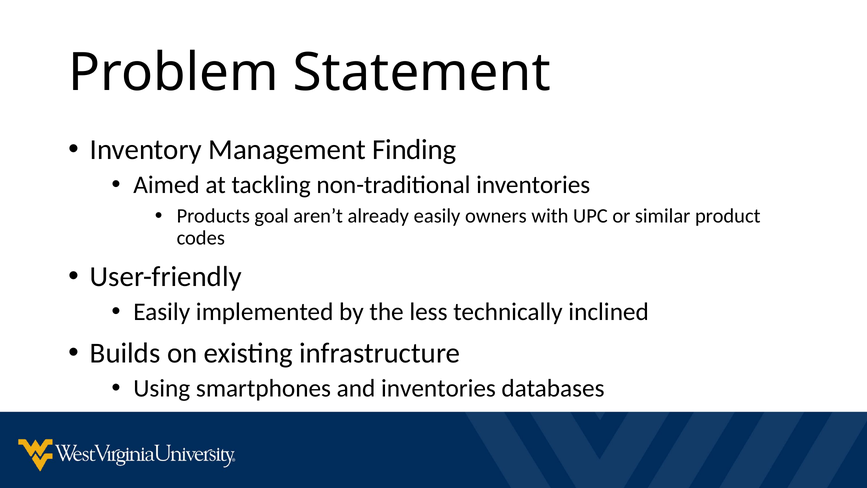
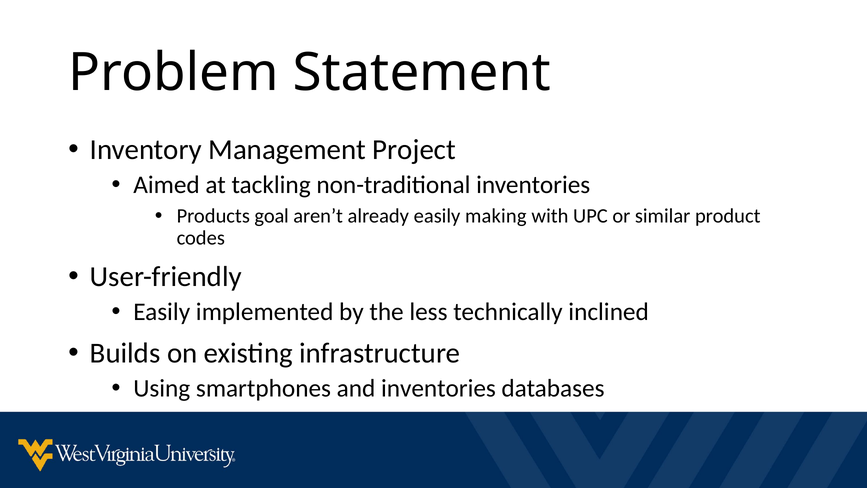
Finding: Finding -> Project (414, 150)
owners: owners -> making (496, 216)
